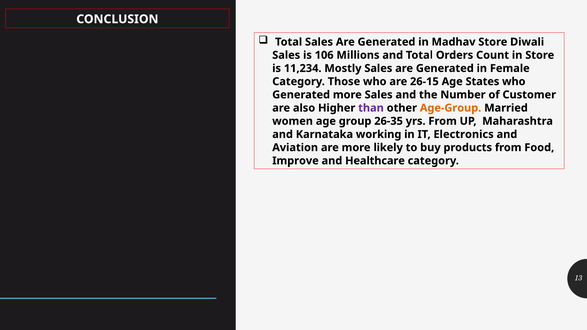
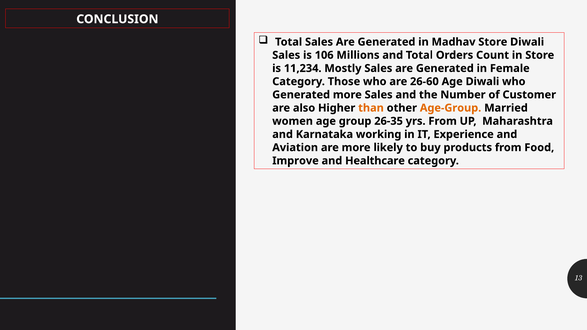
26-15: 26-15 -> 26-60 (424, 82)
Age States: States -> Diwali (482, 82)
than colour: purple -> orange (371, 108)
Electronics: Electronics -> Experience (464, 134)
